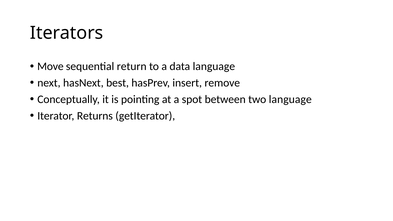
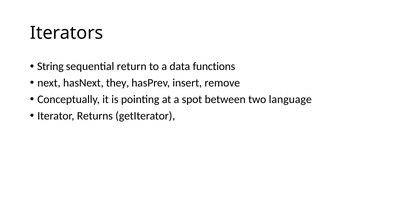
Move: Move -> String (50, 66)
data language: language -> functions (214, 66)
best: best -> they (118, 83)
